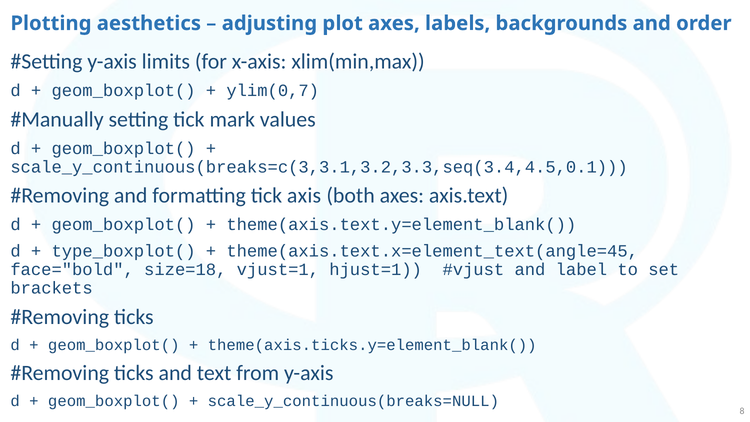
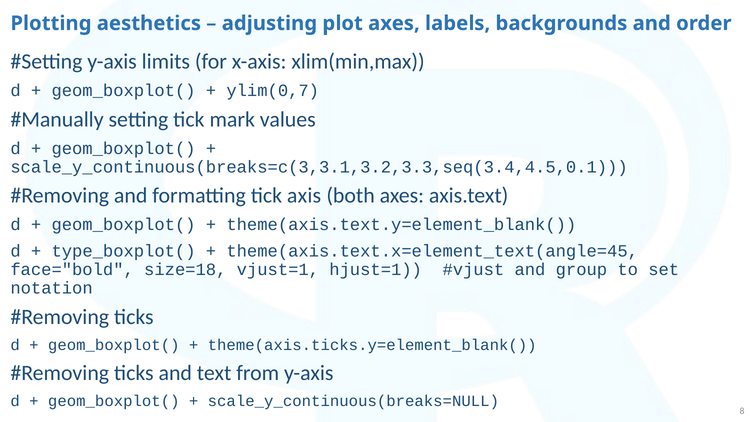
label: label -> group (581, 270)
brackets: brackets -> notation (52, 288)
